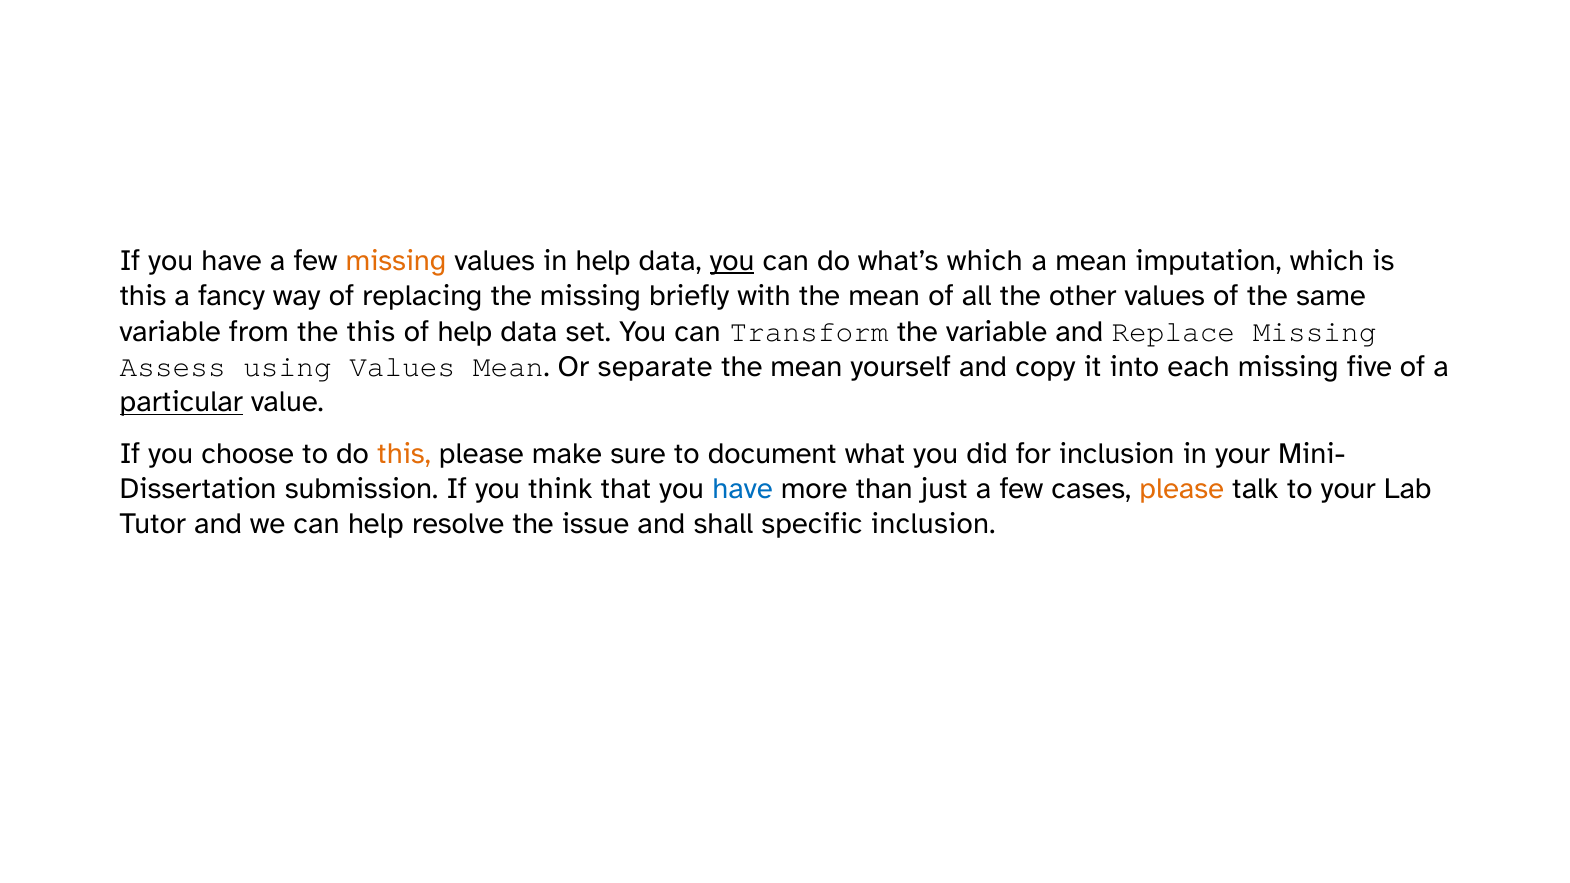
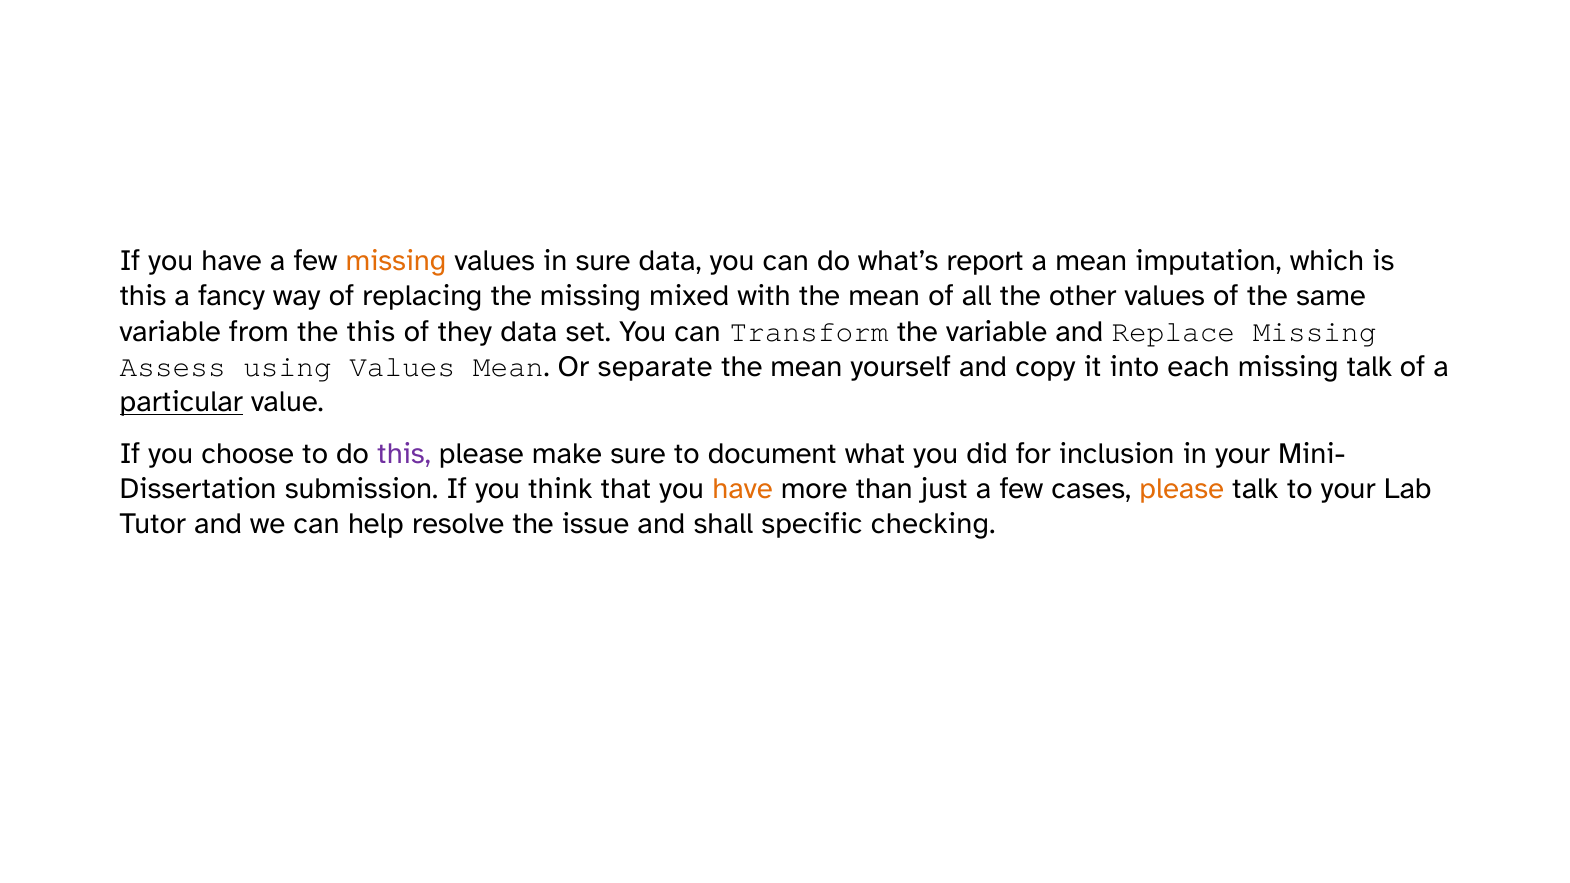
in help: help -> sure (603, 261)
you underline: present -> none (732, 261)
what’s which: which -> report (985, 261)
briefly: briefly -> mixed (689, 296)
of help: help -> they (465, 331)
missing five: five -> talk (1369, 367)
this colour: orange -> purple (404, 454)
have colour: blue -> orange (743, 489)
specific inclusion: inclusion -> checking (933, 524)
